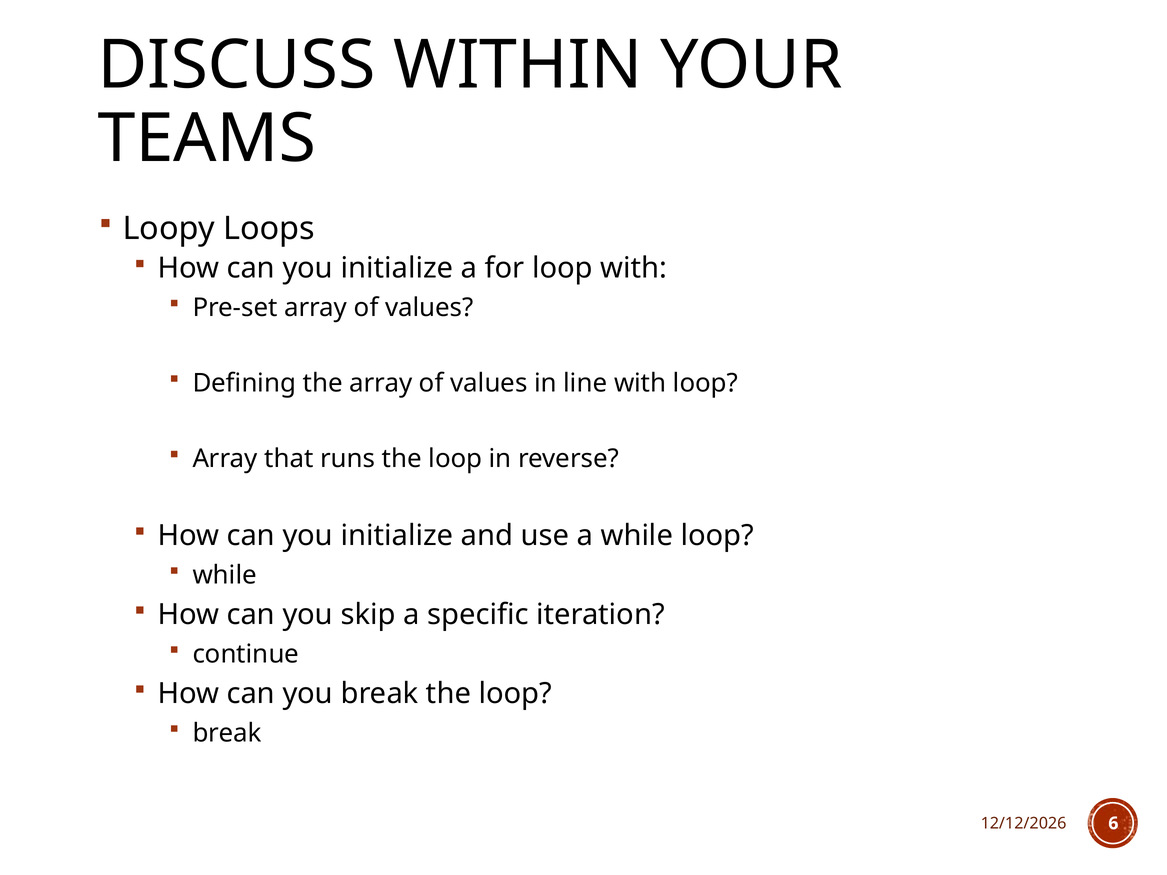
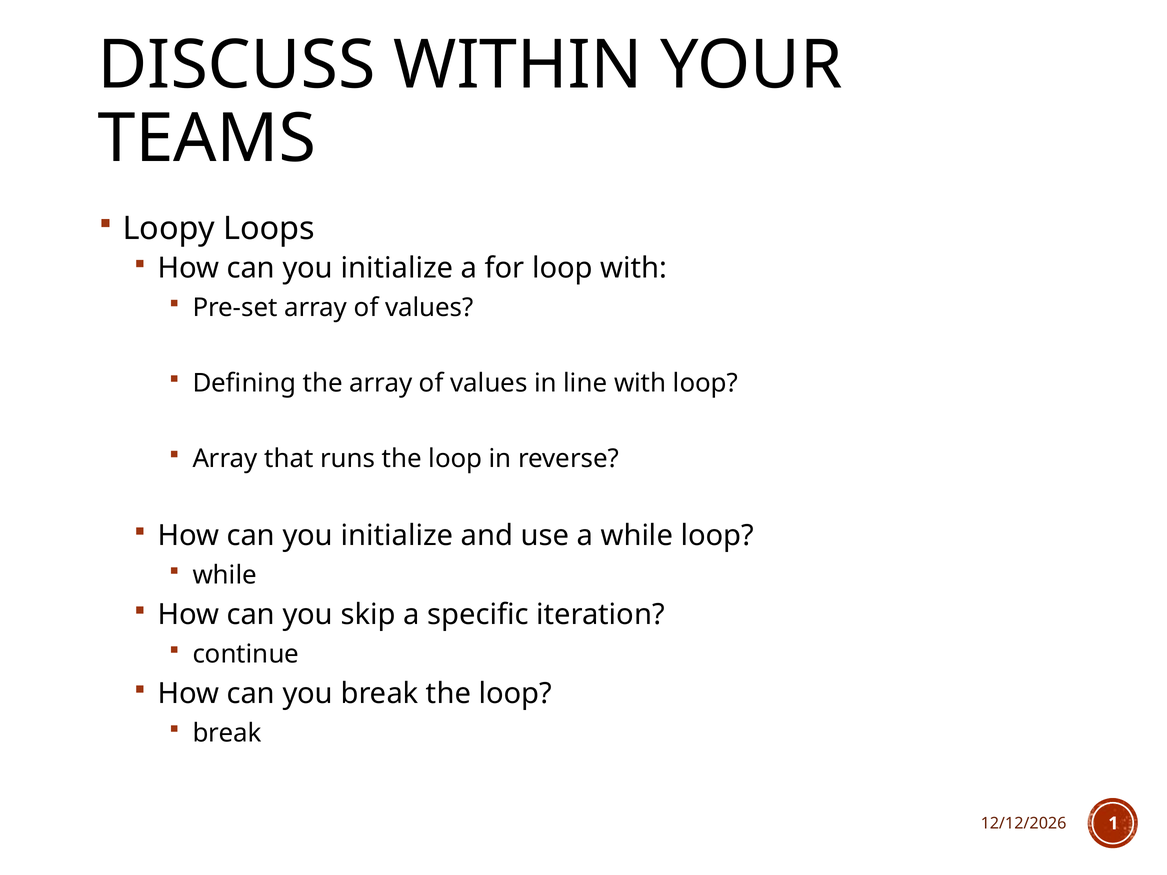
6: 6 -> 1 (1113, 824)
